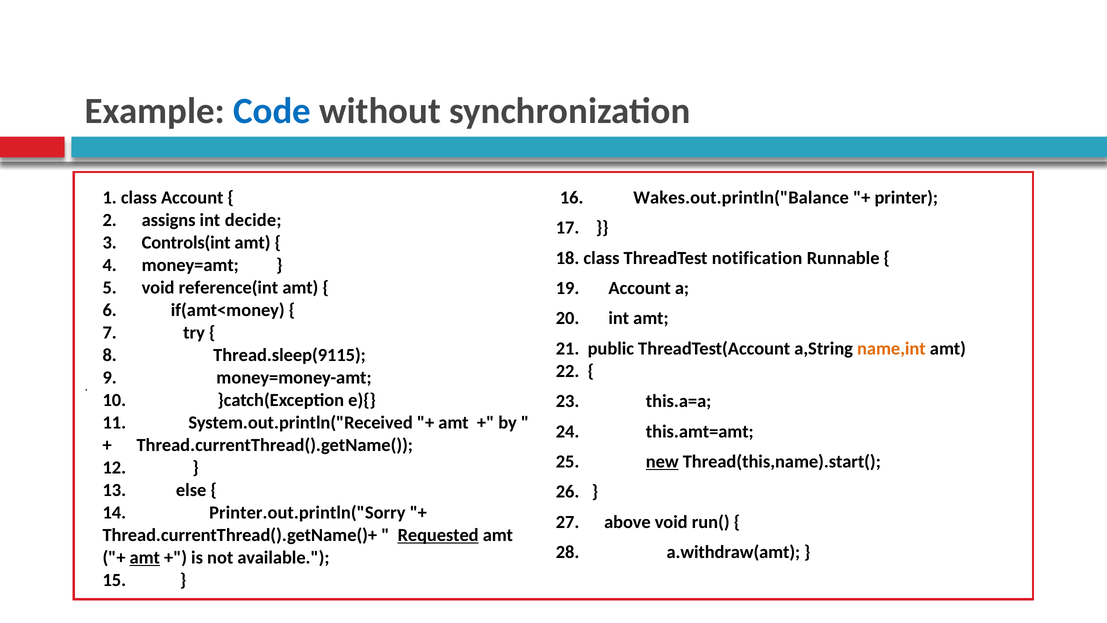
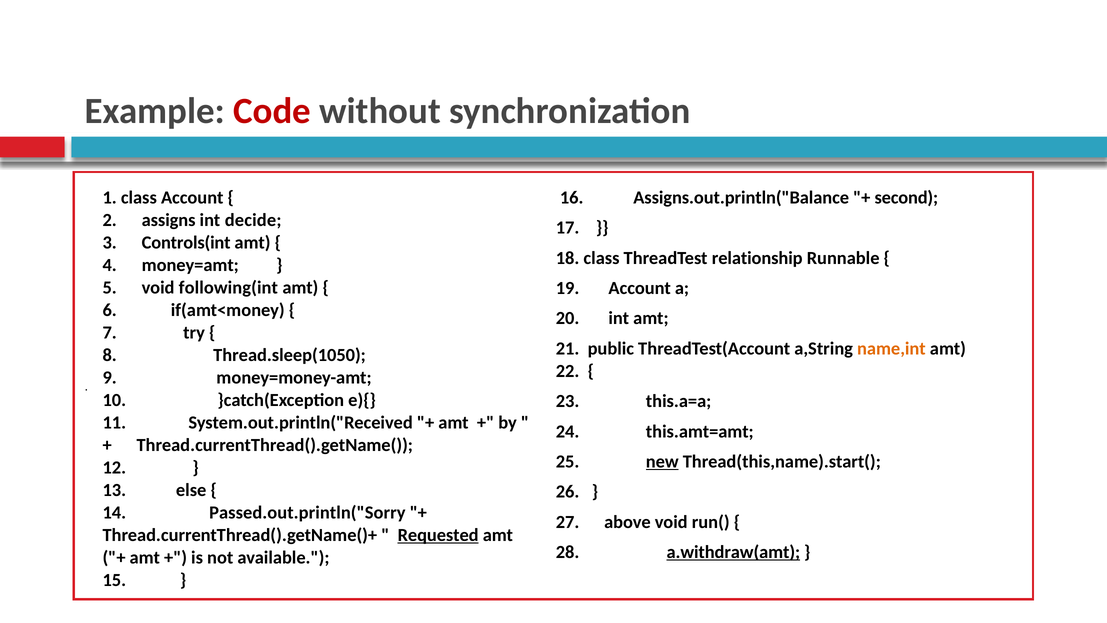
Code colour: blue -> red (272, 111)
Wakes.out.println("Balance: Wakes.out.println("Balance -> Assigns.out.println("Balance (741, 198)
printer: printer -> second (906, 198)
notification: notification -> relationship (757, 258)
reference(int: reference(int -> following(int (228, 288)
Thread.sleep(9115: Thread.sleep(9115 -> Thread.sleep(1050 (290, 355)
Printer.out.println("Sorry: Printer.out.println("Sorry -> Passed.out.println("Sorry (307, 512)
a.withdraw(amt underline: none -> present (733, 552)
amt underline: present -> none (145, 557)
